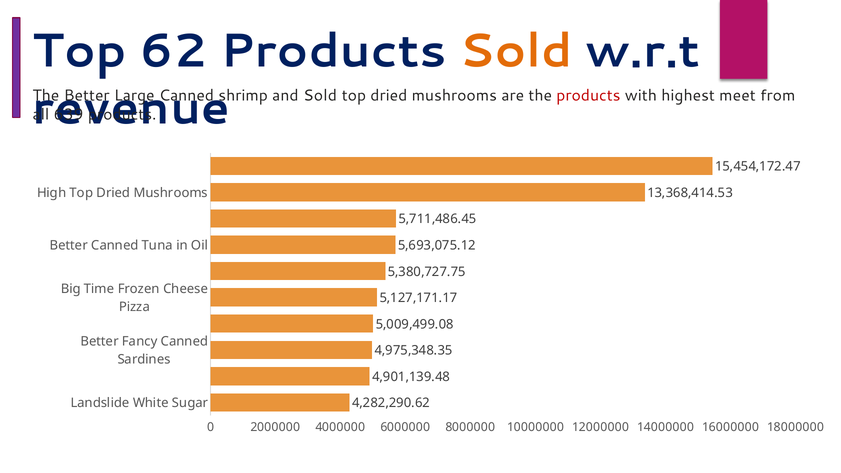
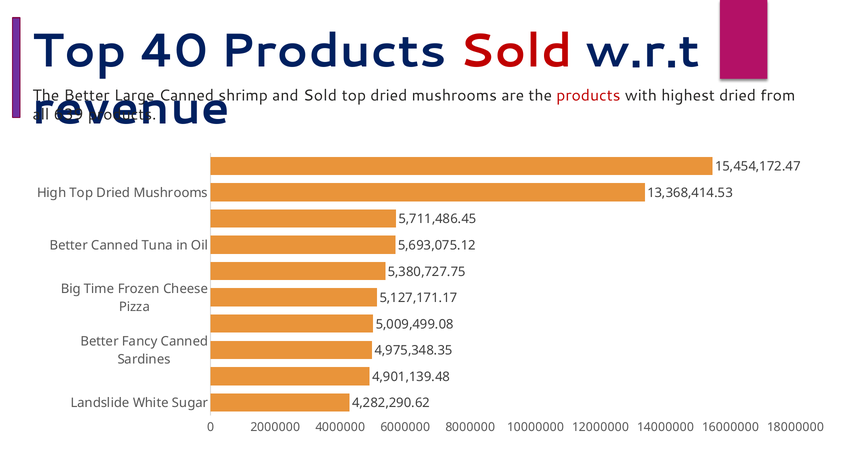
62: 62 -> 40 (174, 51)
Sold colour: orange -> red (516, 51)
highest meet: meet -> dried (738, 96)
